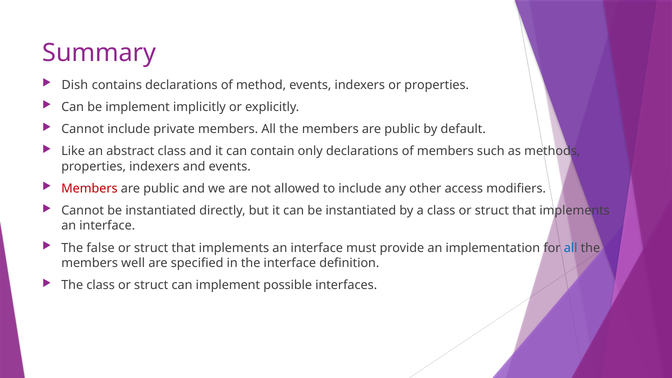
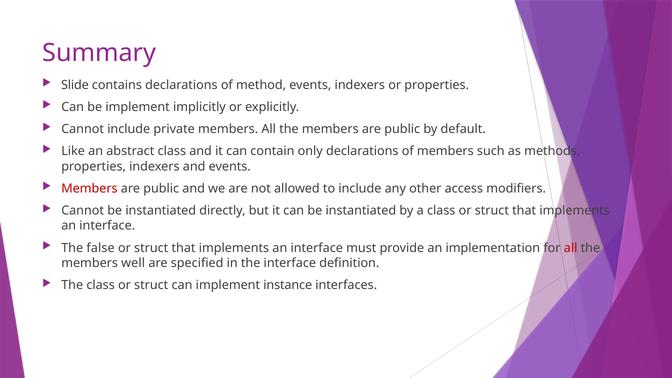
Dish: Dish -> Slide (75, 85)
all colour: blue -> red (571, 248)
possible: possible -> instance (288, 285)
